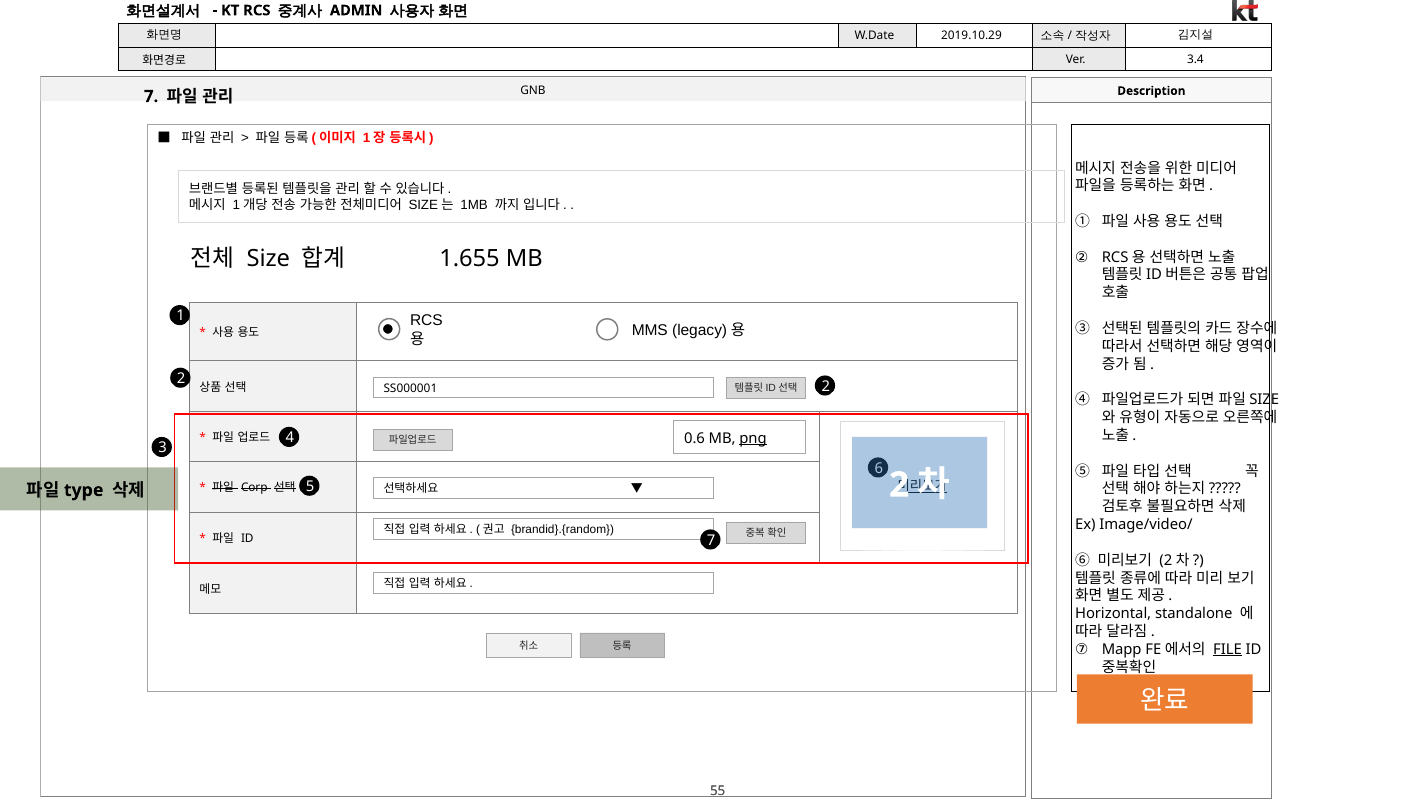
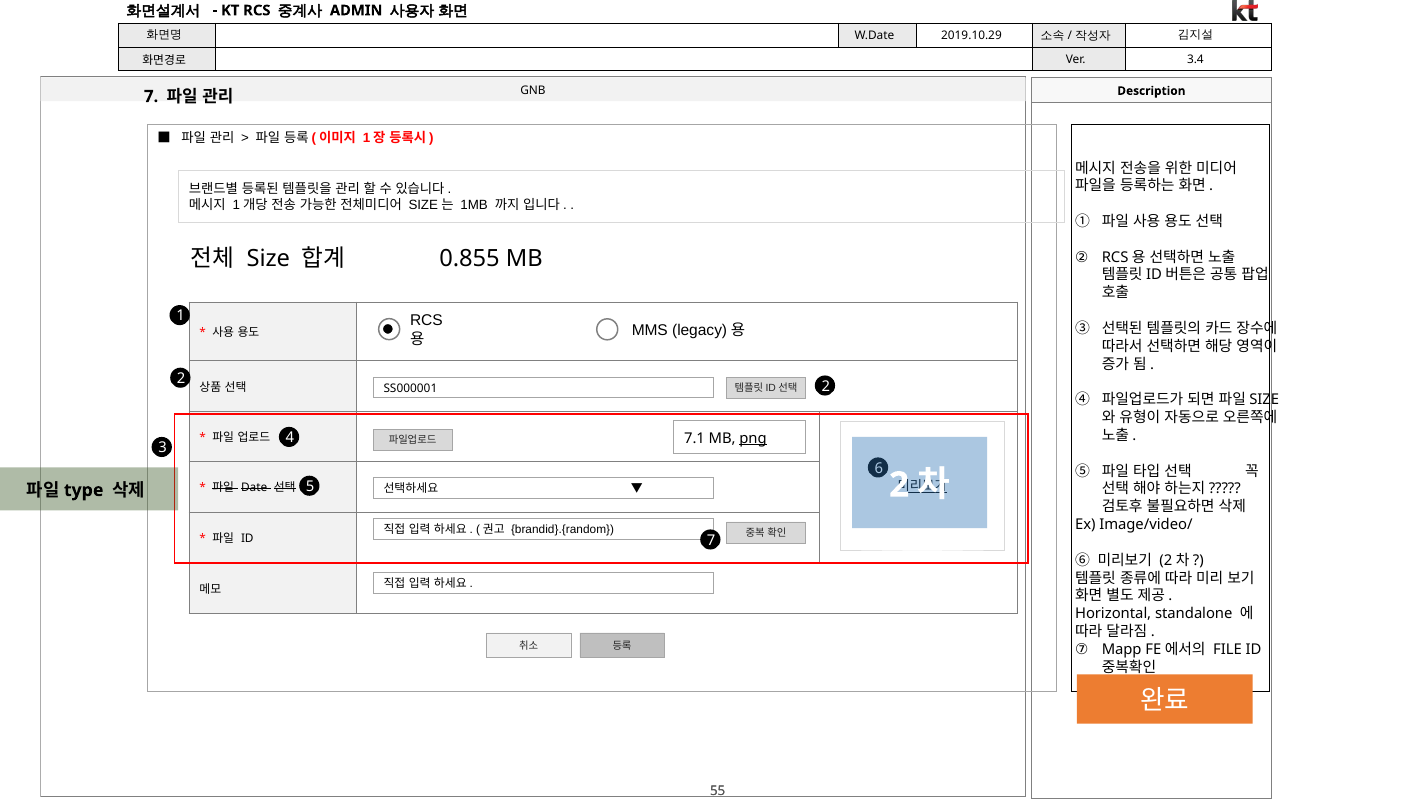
1.655: 1.655 -> 0.855 (470, 258)
0.6: 0.6 -> 7.1 (694, 438)
Corp: Corp -> Date (254, 488)
FILE underline: present -> none (1227, 649)
